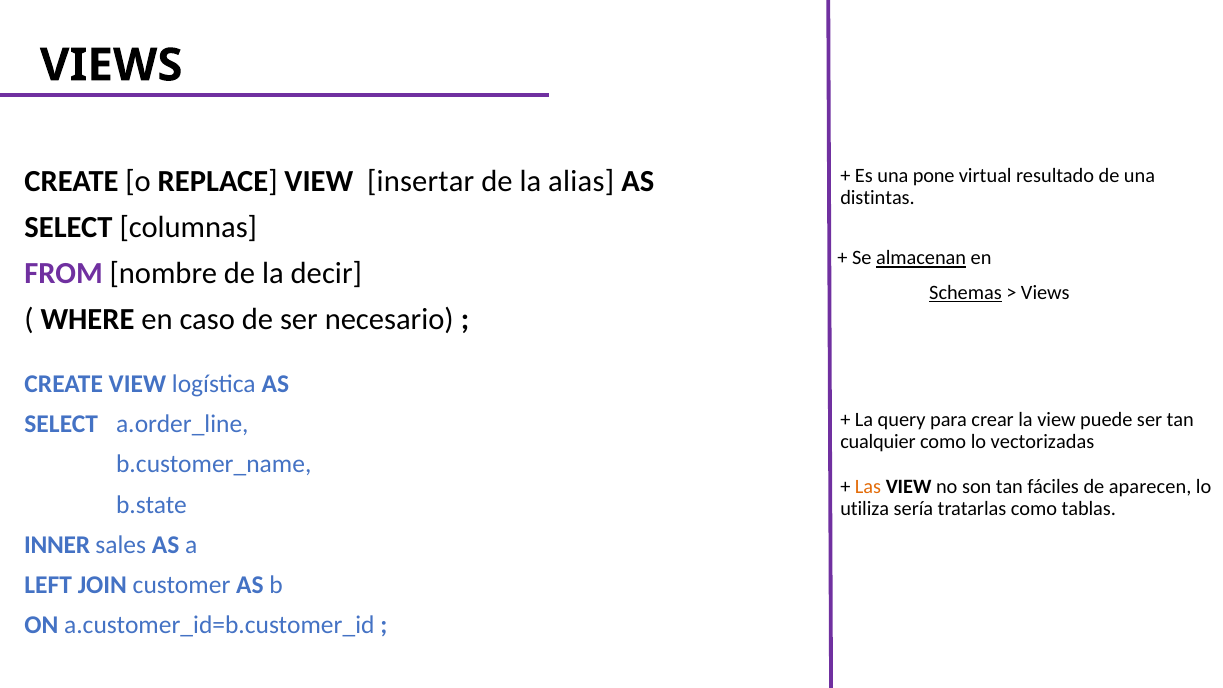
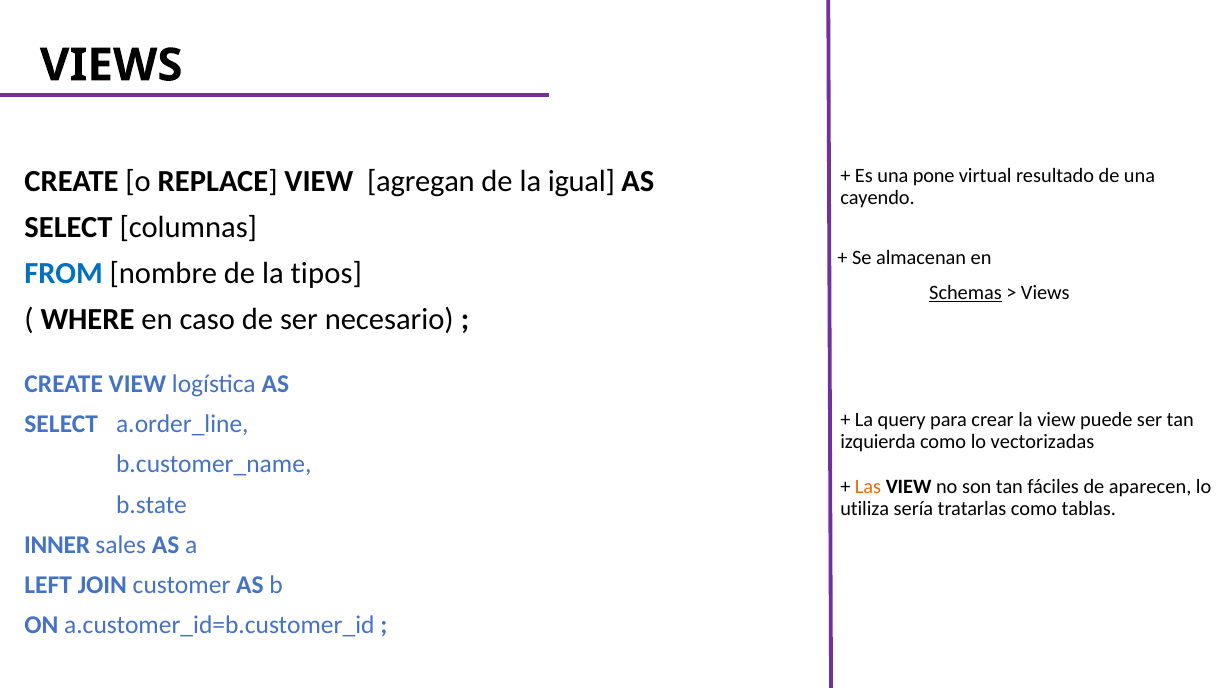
insertar: insertar -> agregan (421, 182)
alias: alias -> igual (581, 182)
distintas: distintas -> cayendo (877, 198)
almacenan underline: present -> none (921, 258)
FROM colour: purple -> blue (64, 273)
decir: decir -> tipos (326, 273)
cualquier: cualquier -> izquierda (878, 442)
